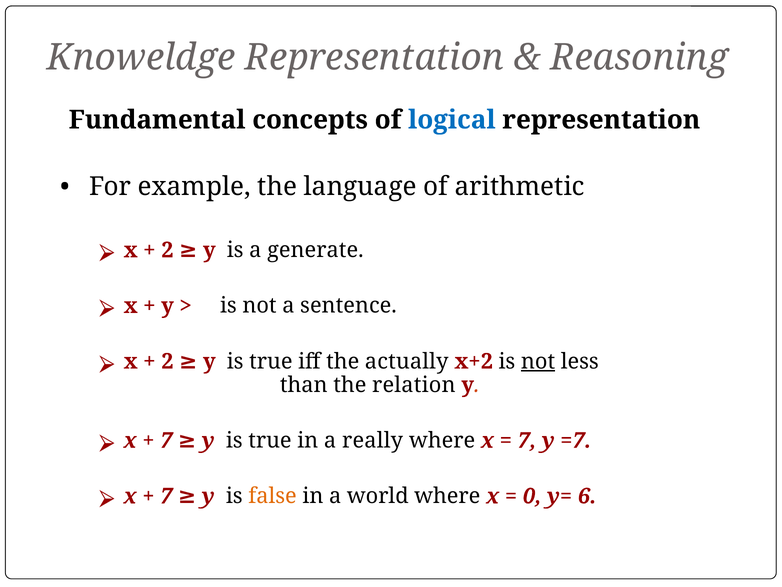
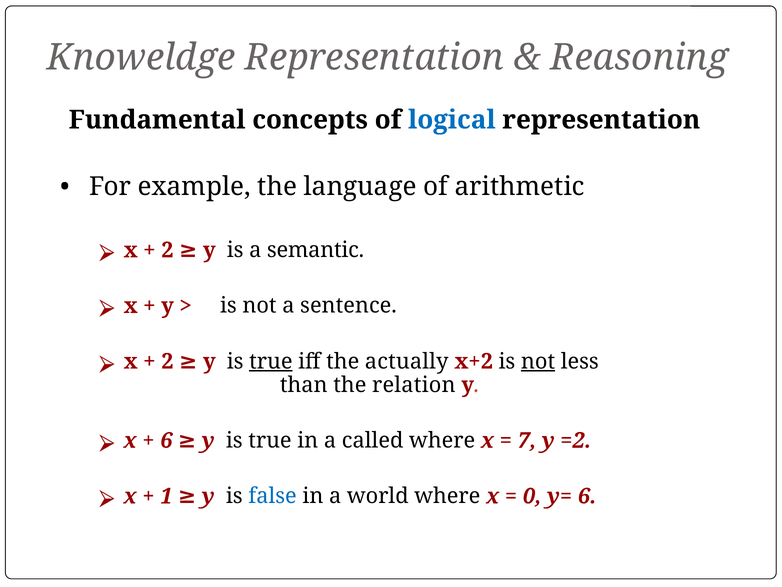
generate: generate -> semantic (316, 250)
true underline: none -> present (271, 361)
really: really -> called (373, 440)
=7: =7 -> =2 (576, 440)
7: 7 -> 6 (166, 440)
false colour: orange -> blue (272, 496)
7: 7 -> 1 (166, 496)
